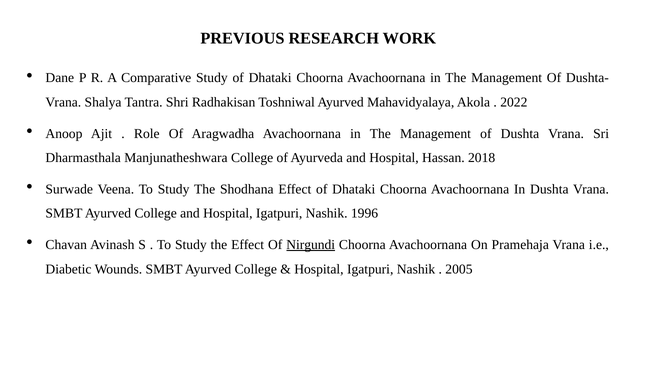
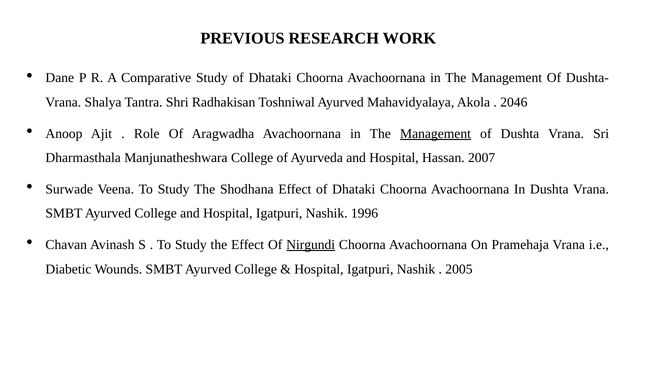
2022: 2022 -> 2046 (514, 102)
Management underline: none -> present (436, 134)
2018: 2018 -> 2007 (482, 158)
